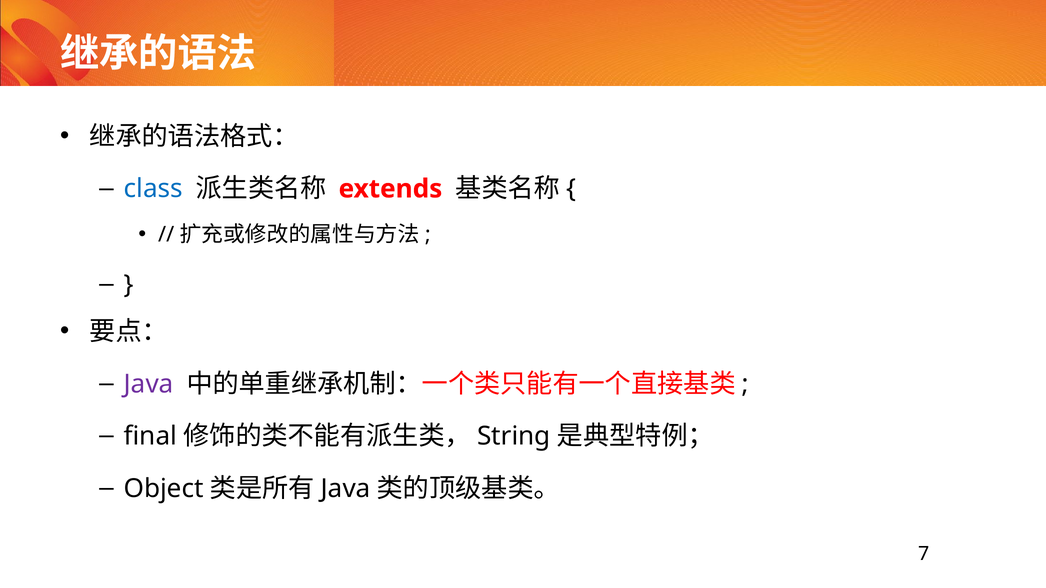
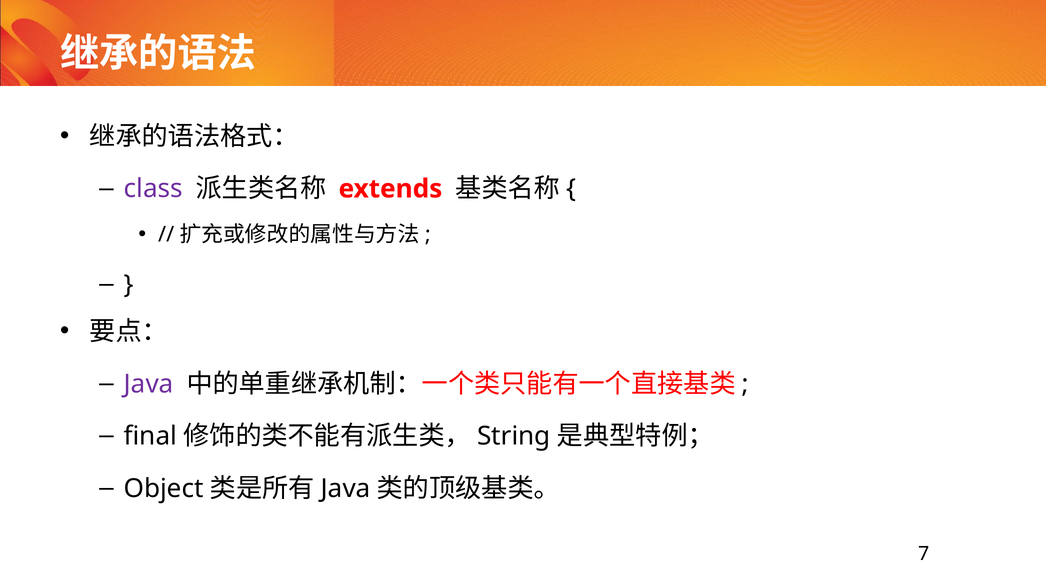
class colour: blue -> purple (153, 189)
